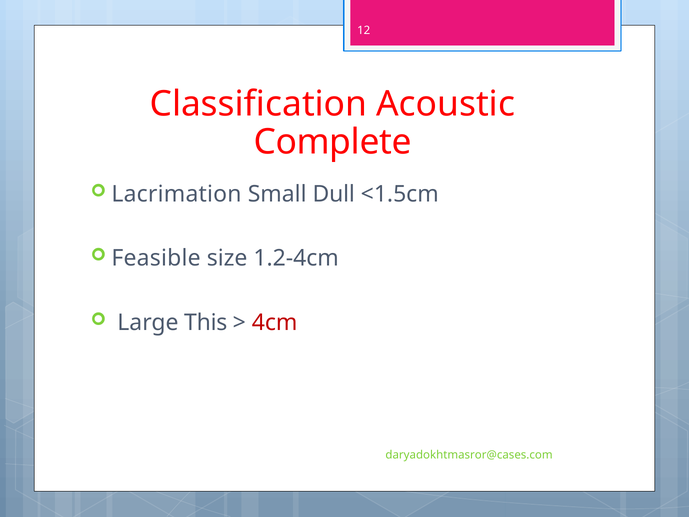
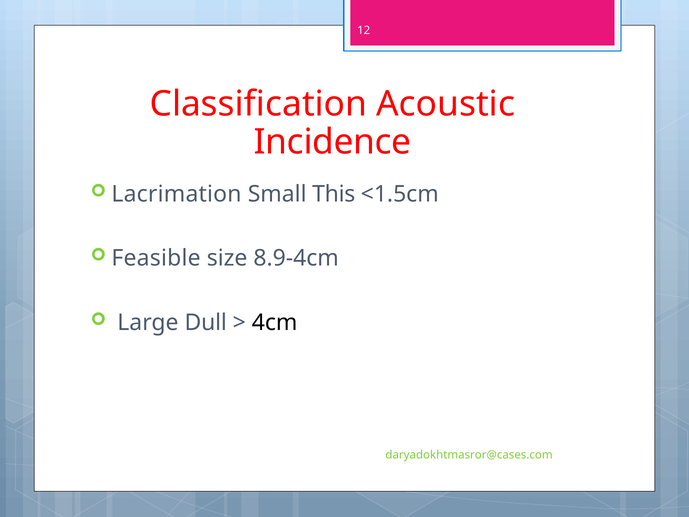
Complete: Complete -> Incidence (333, 142)
Dull: Dull -> This (334, 194)
1.2-4cm: 1.2-4cm -> 8.9-4cm (296, 258)
This: This -> Dull (206, 323)
4cm colour: red -> black (275, 323)
